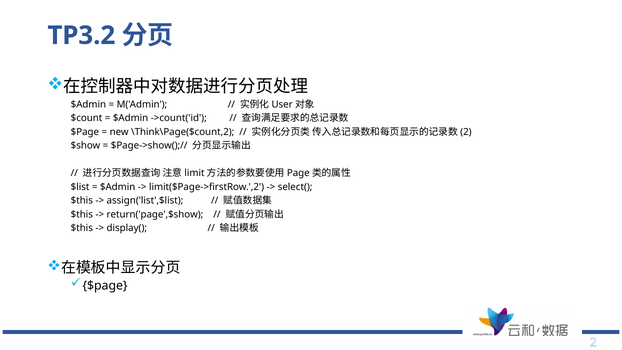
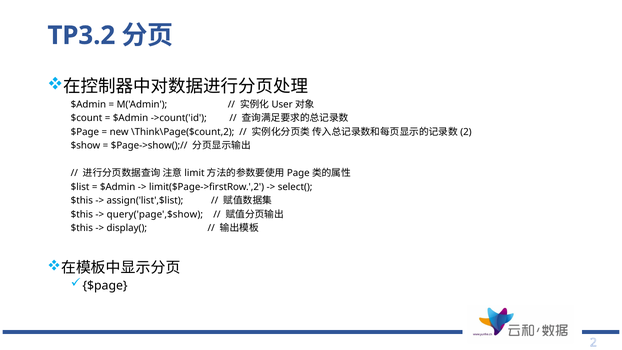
return('page',$show: return('page',$show -> query('page',$show (155, 214)
